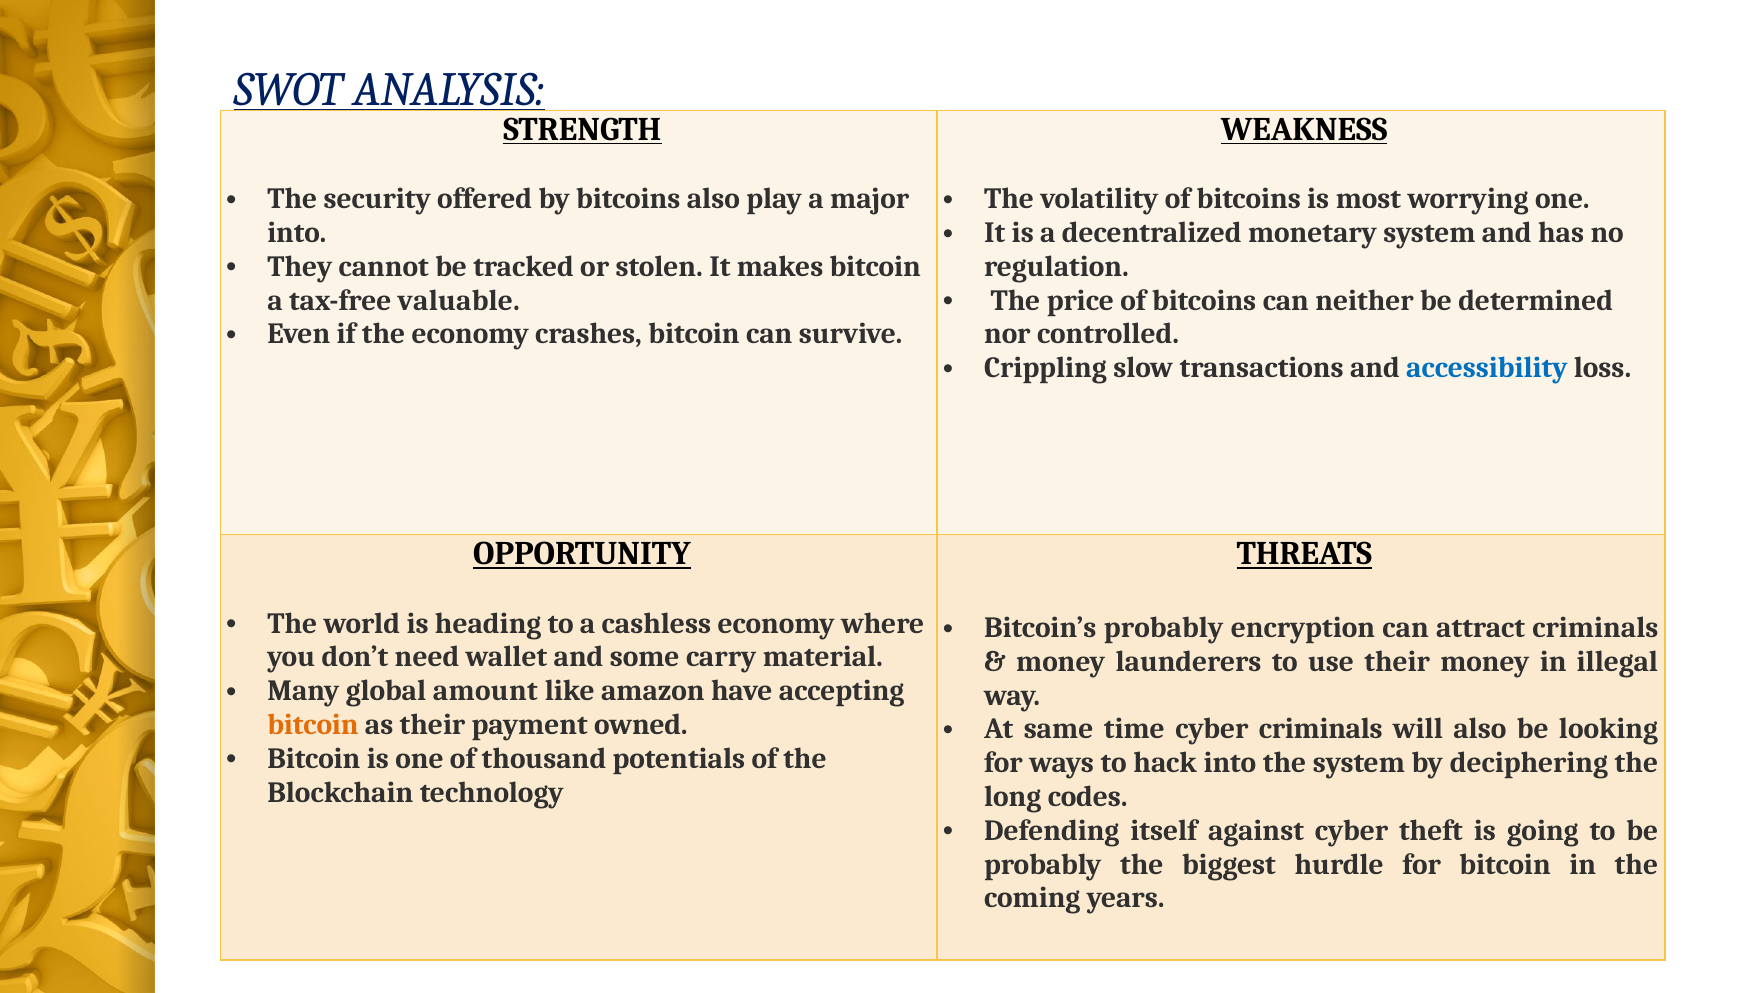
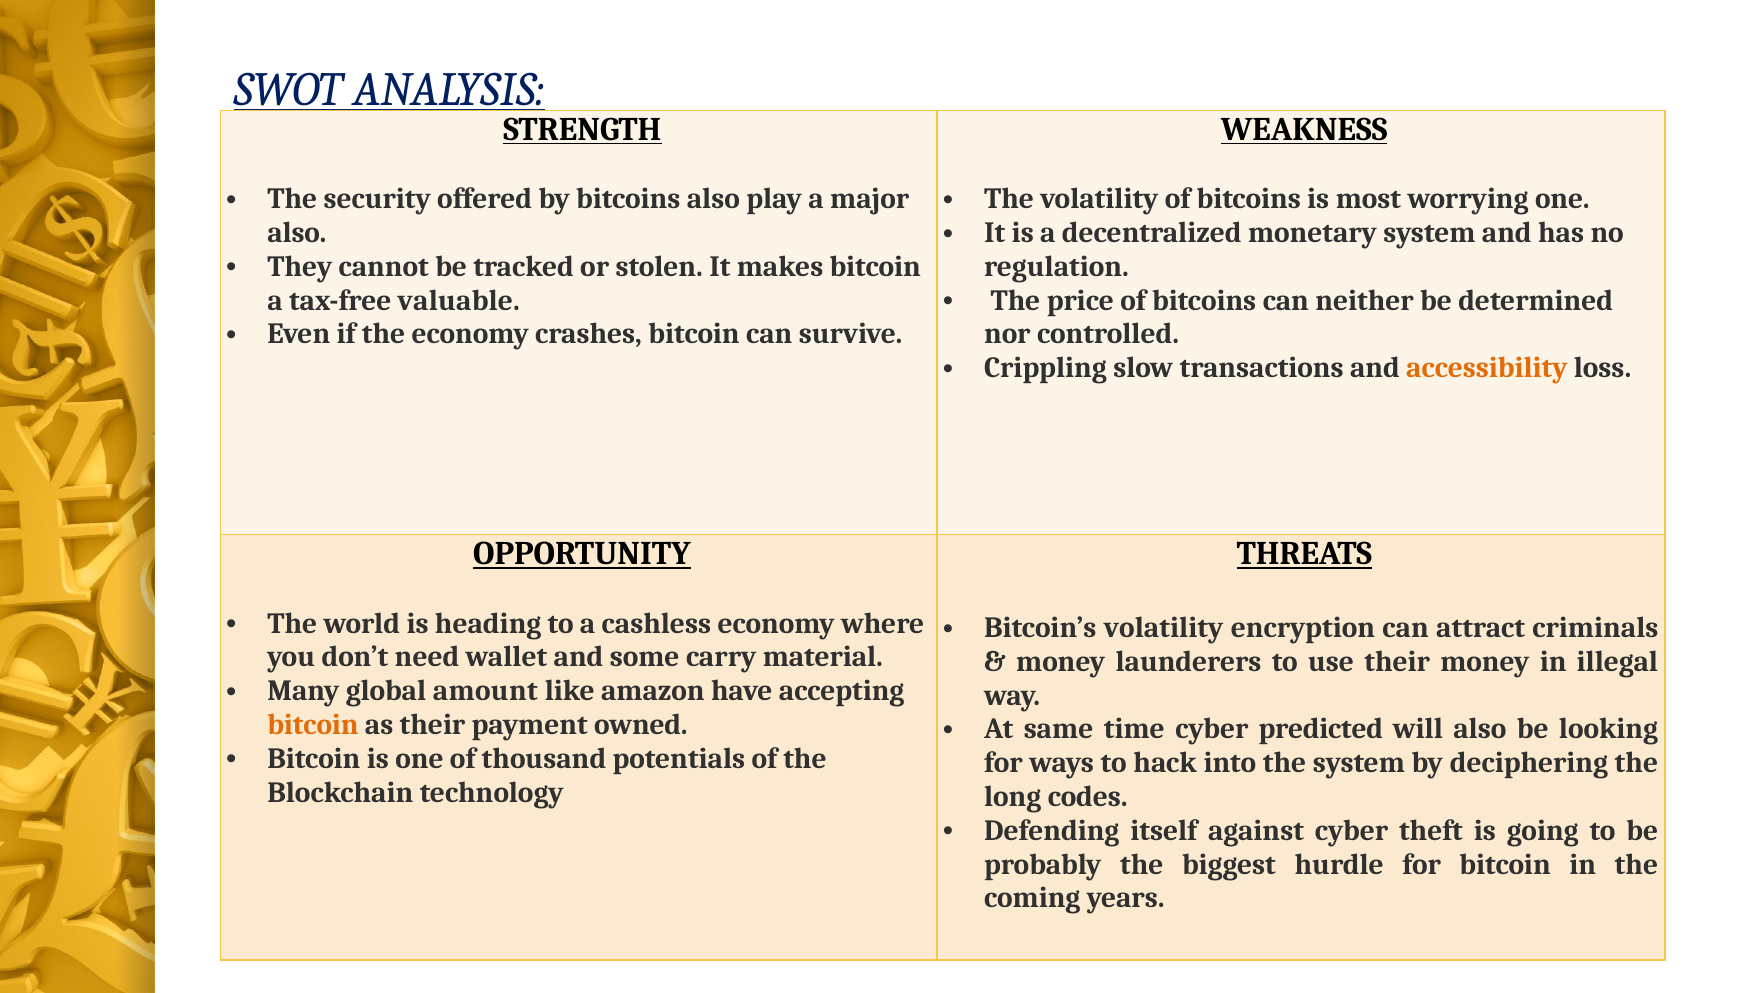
into: into -> also (297, 233)
accessibility colour: blue -> orange (1487, 368)
Bitcoin’s probably: probably -> volatility (1164, 628)
cyber criminals: criminals -> predicted (1321, 729)
